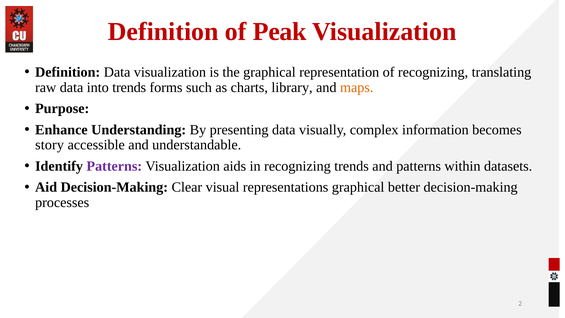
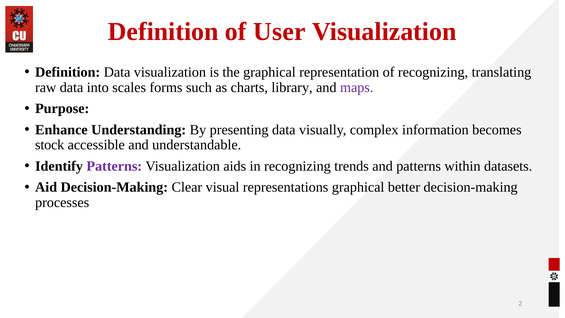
Peak: Peak -> User (279, 32)
into trends: trends -> scales (129, 87)
maps colour: orange -> purple (357, 87)
story: story -> stock (50, 145)
